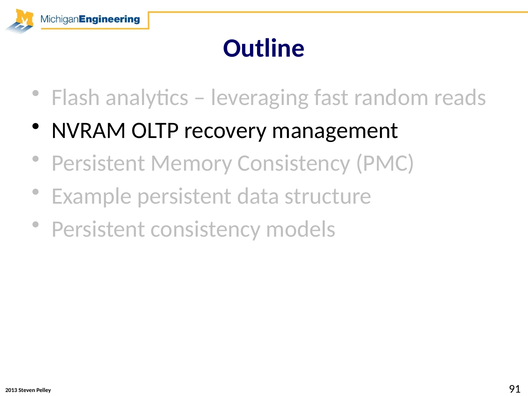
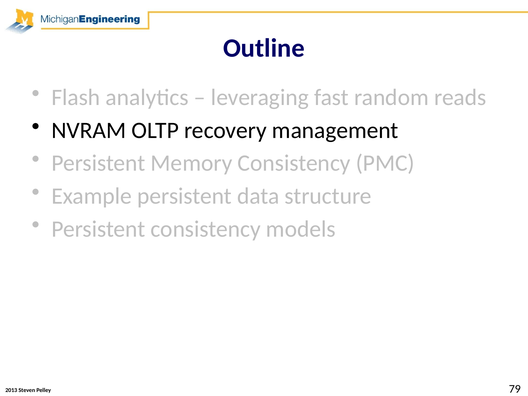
91: 91 -> 79 (515, 389)
